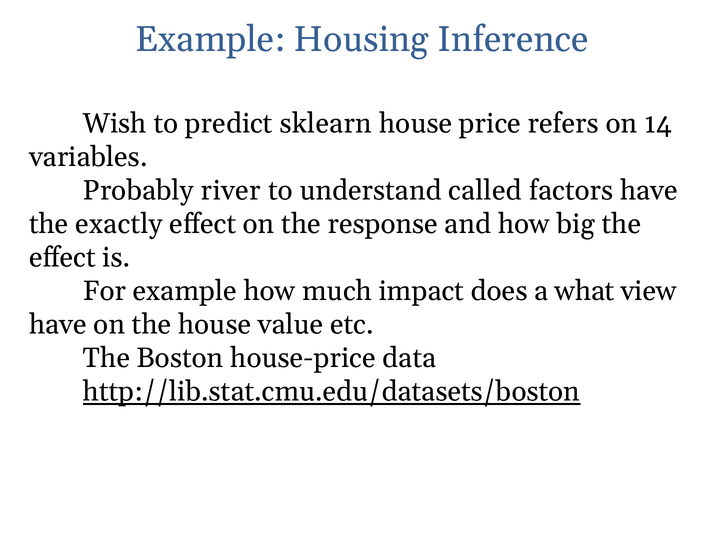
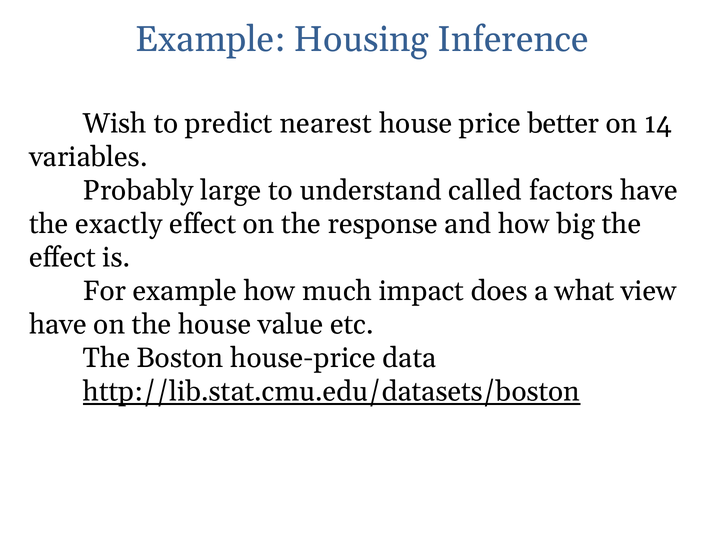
sklearn: sklearn -> nearest (326, 124)
refers: refers -> better (563, 124)
river: river -> large (231, 191)
